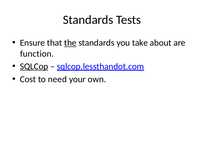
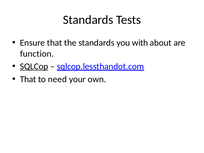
the underline: present -> none (70, 43)
take: take -> with (140, 43)
Cost: Cost -> That (28, 79)
